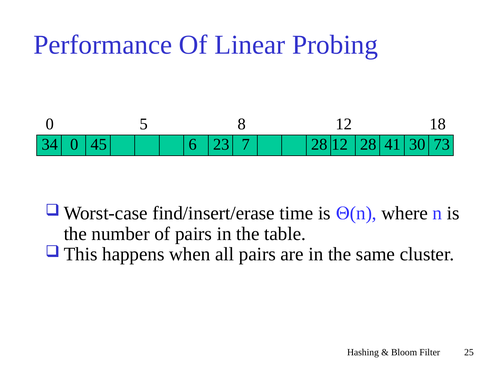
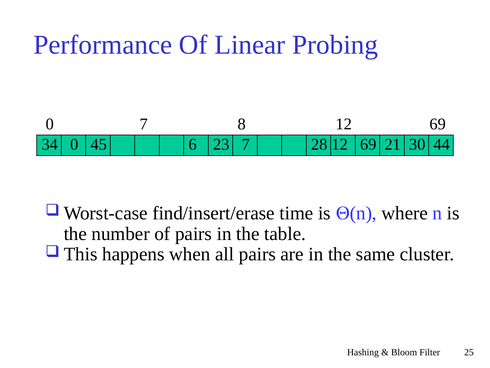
0 5: 5 -> 7 (144, 124)
8 12 18: 18 -> 69 (438, 124)
6 12 28: 28 -> 69 (368, 144)
41: 41 -> 21 (393, 144)
73: 73 -> 44 (442, 144)
